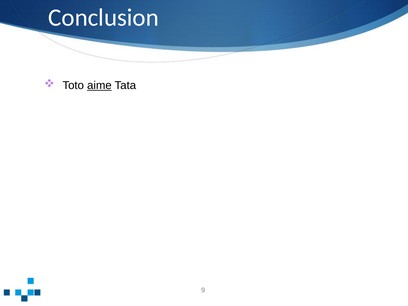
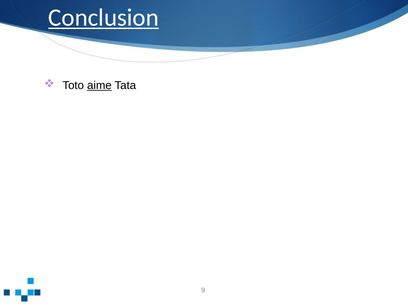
Conclusion underline: none -> present (104, 18)
